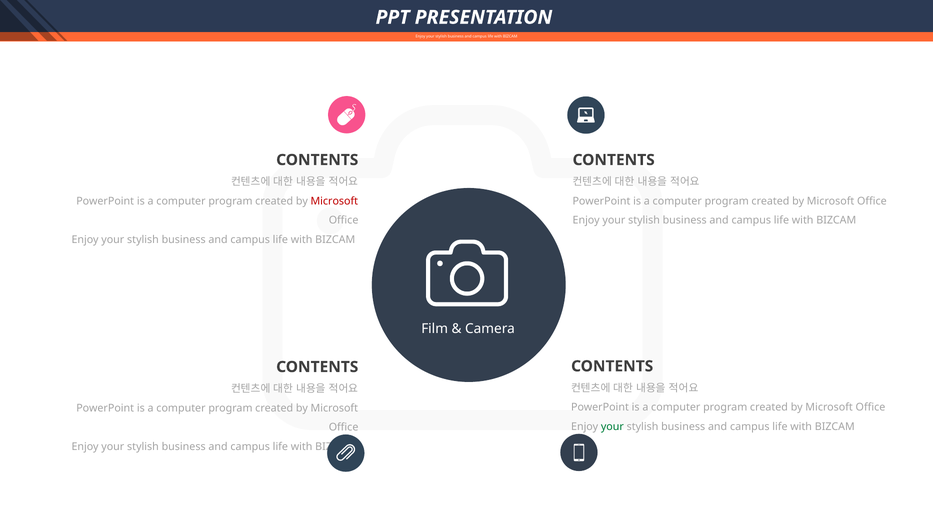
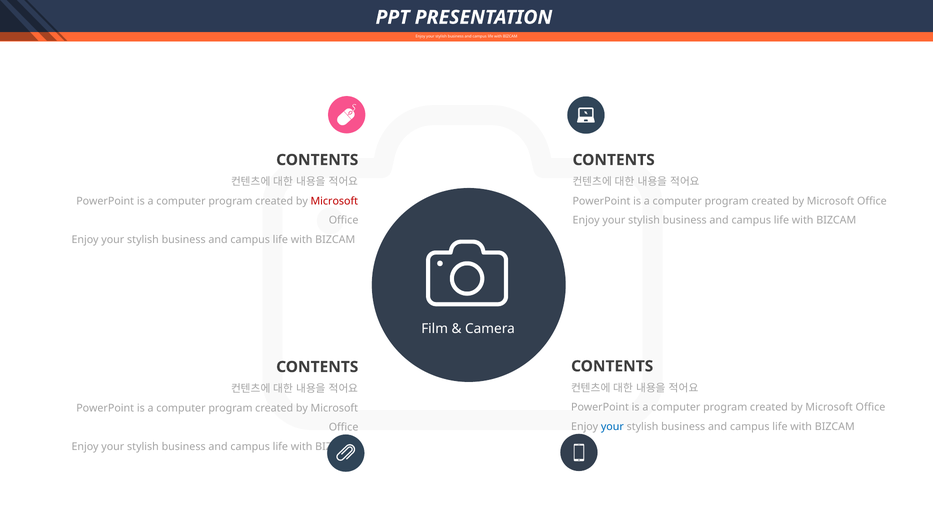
your colour: green -> blue (612, 426)
